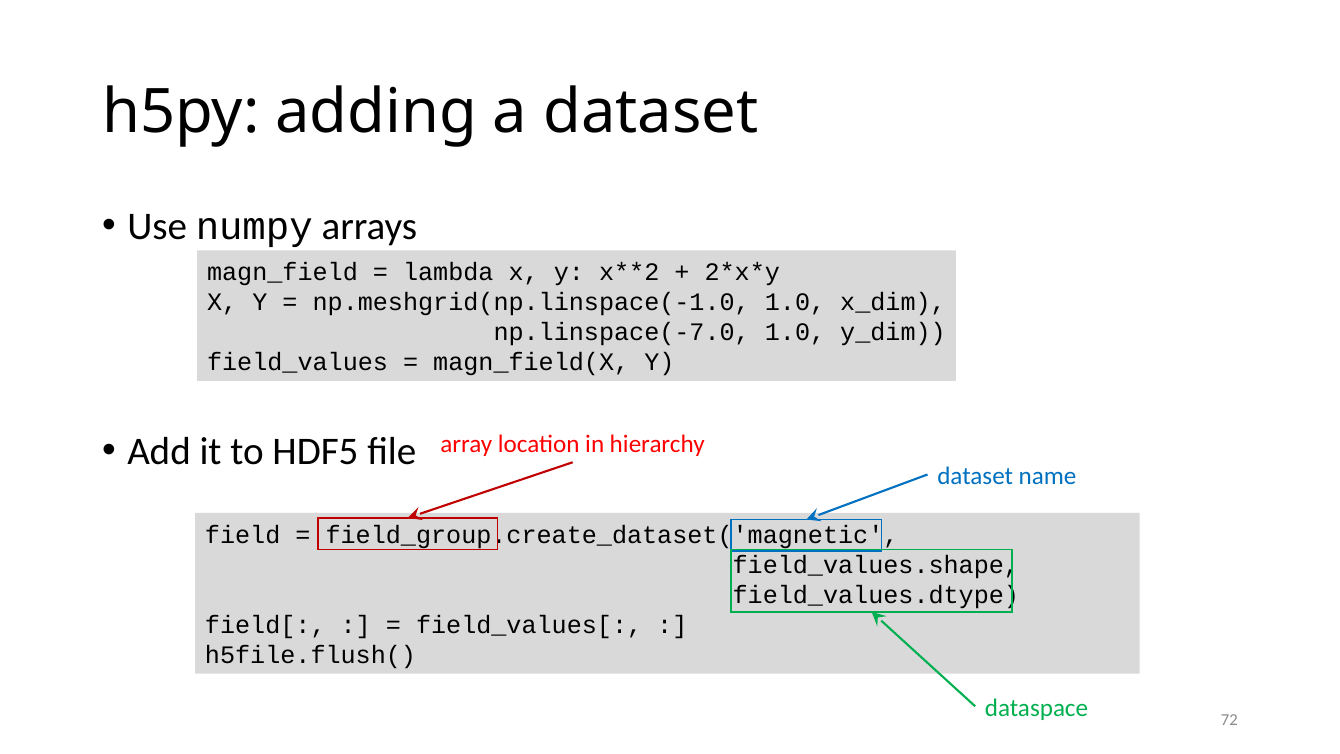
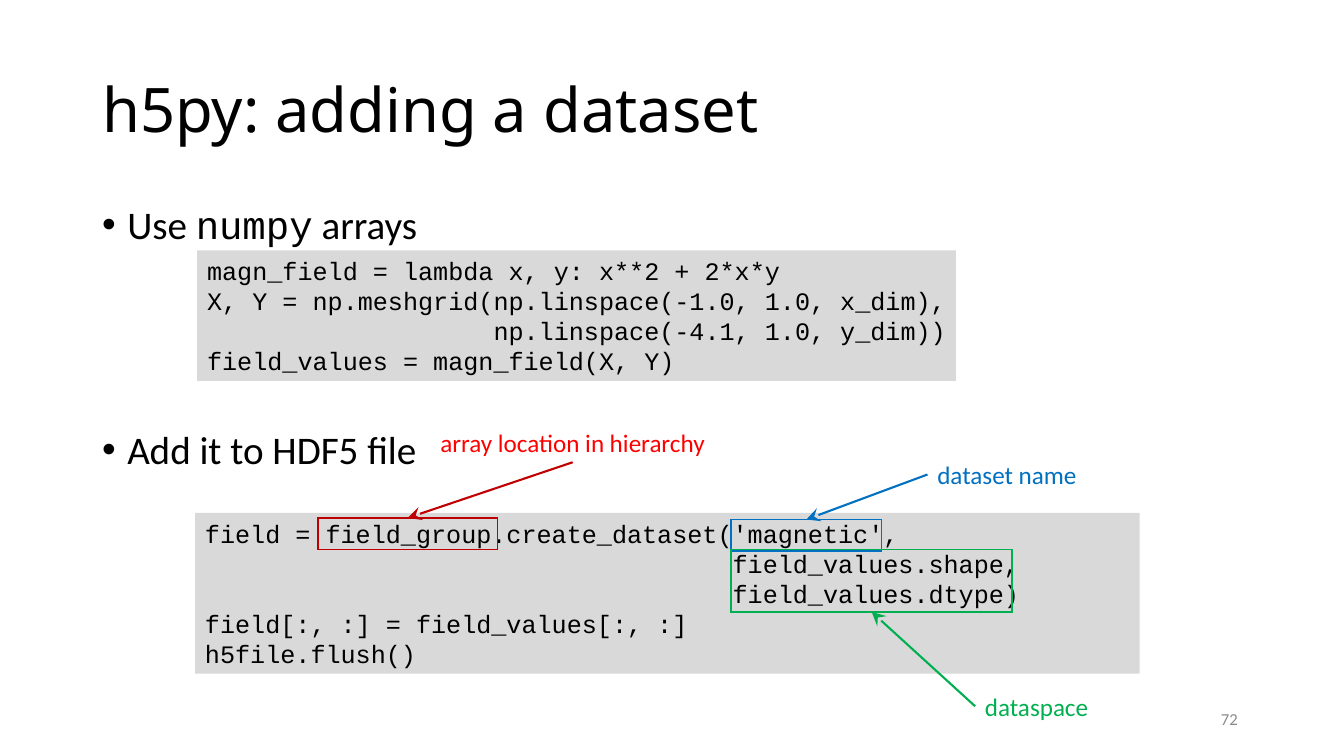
np.linspace(-7.0: np.linspace(-7.0 -> np.linspace(-4.1 (622, 332)
